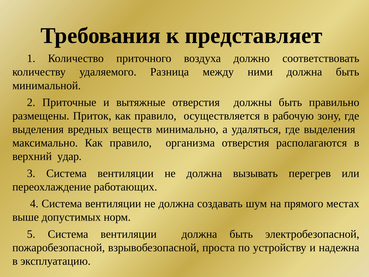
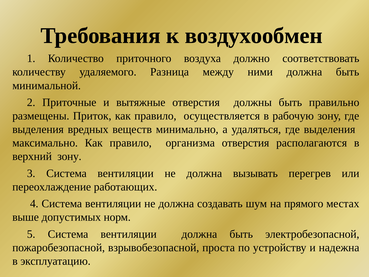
представляет: представляет -> воздухообмен (254, 36)
верхний удар: удар -> зону (69, 156)
